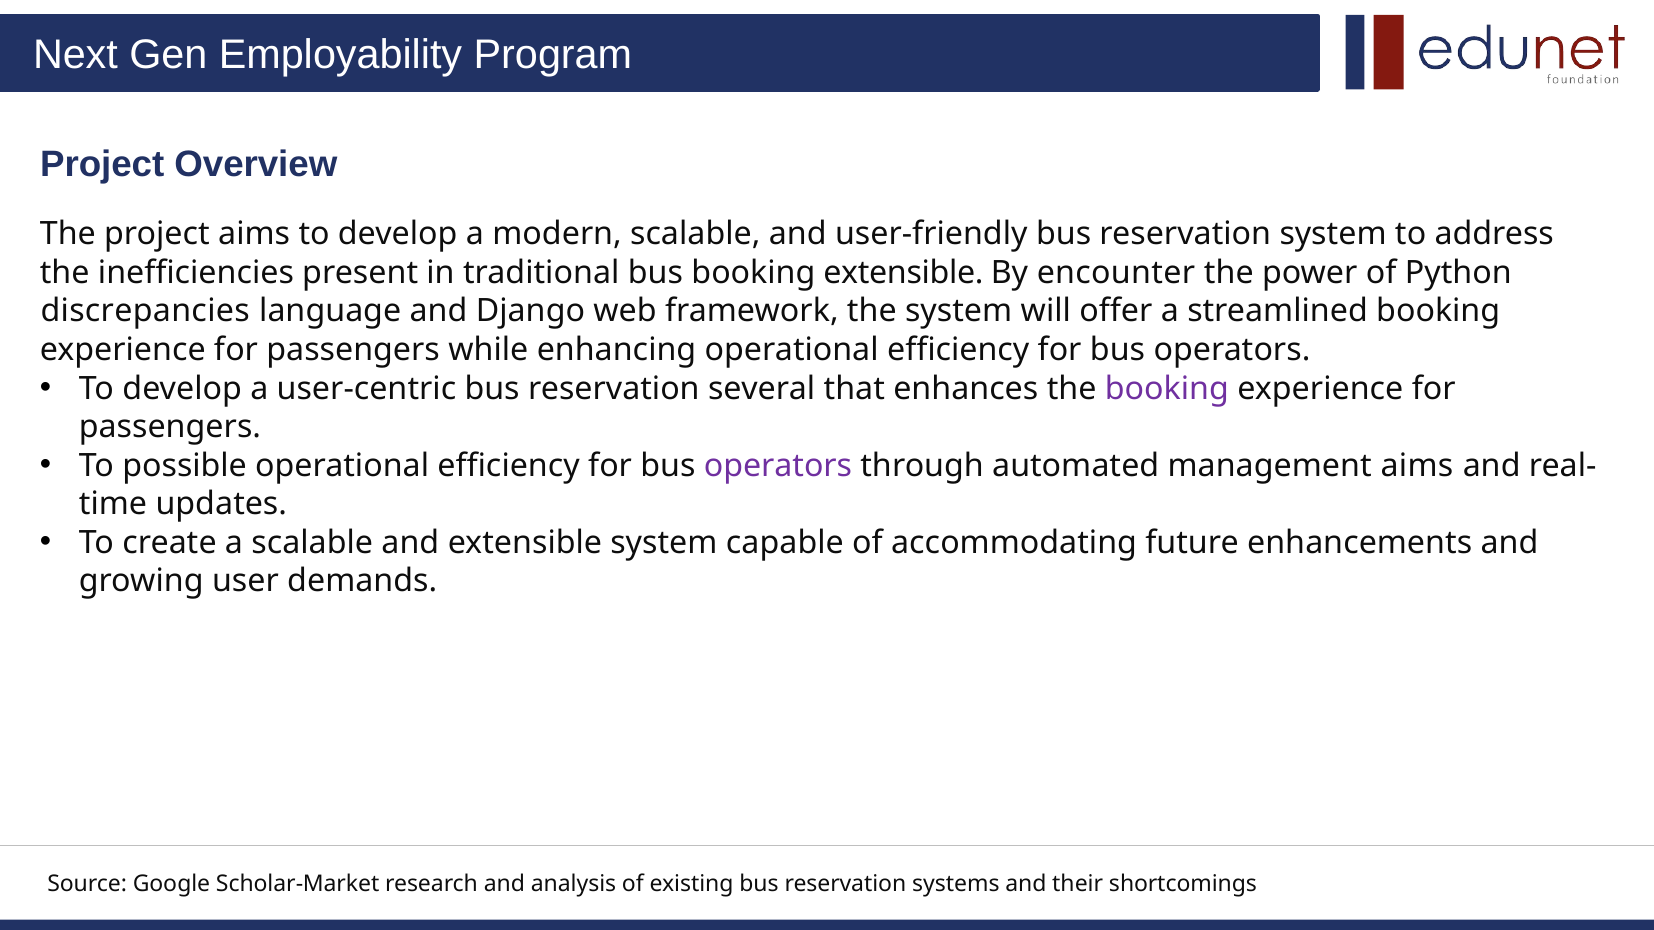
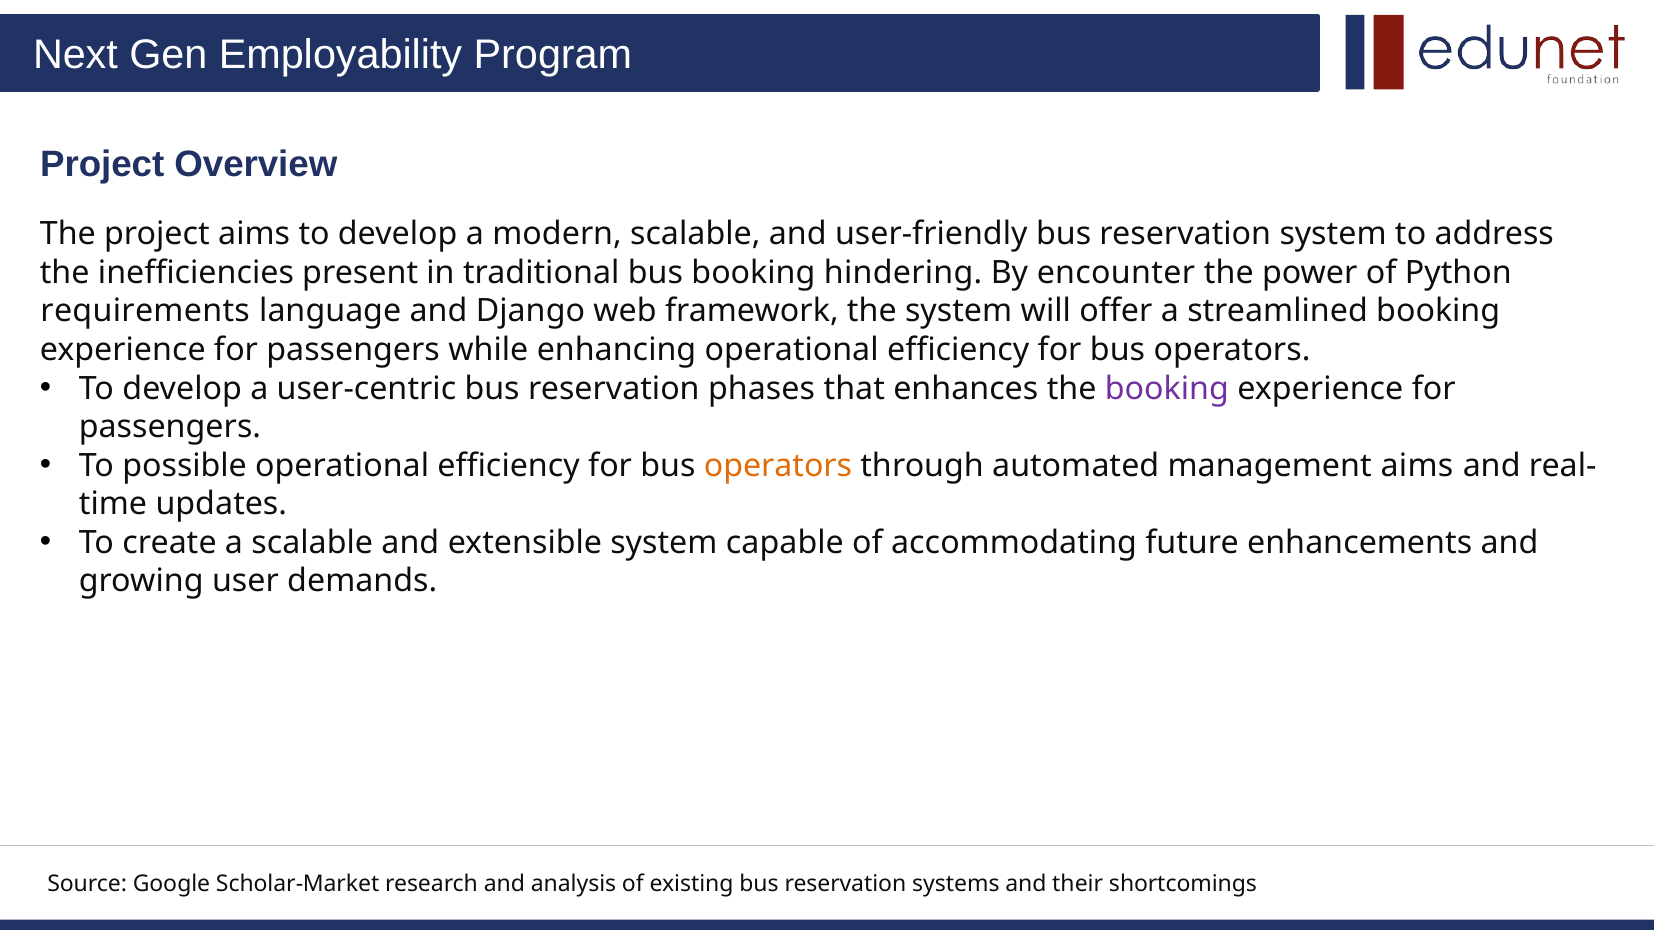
booking extensible: extensible -> hindering (903, 273)
discrepancies: discrepancies -> requirements (145, 311)
several: several -> phases (762, 389)
operators colour: purple -> orange (778, 466)
